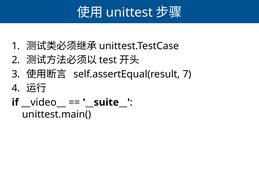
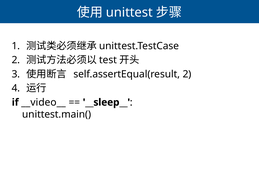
self.assertEqual(result 7: 7 -> 2 (187, 74)
__suite__: __suite__ -> __sleep__ (106, 102)
